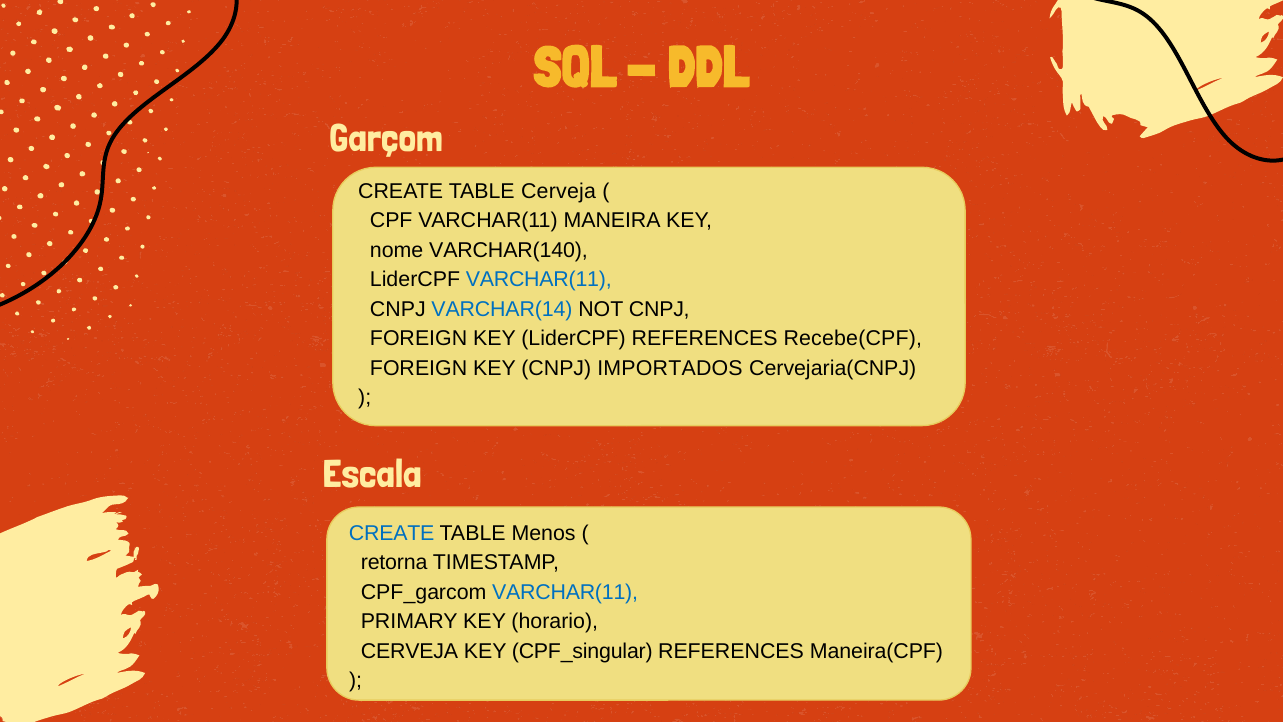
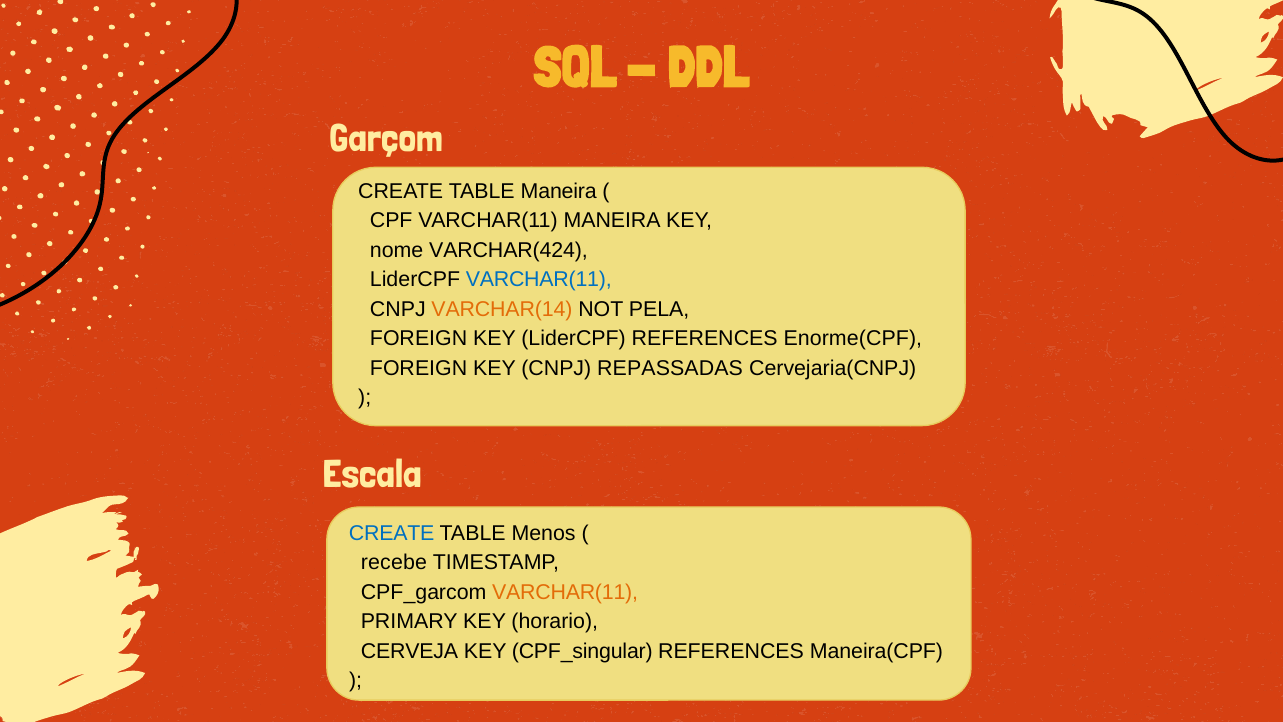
TABLE Cerveja: Cerveja -> Maneira (559, 191)
VARCHAR(140: VARCHAR(140 -> VARCHAR(424 (509, 250)
VARCHAR(14 colour: blue -> orange (502, 309)
NOT CNPJ: CNPJ -> PELA (659, 309)
Recebe(CPF: Recebe(CPF -> Enorme(CPF (853, 339)
IMPORTADOS: IMPORTADOS -> REPASSADAS (670, 368)
retorna: retorna -> recebe (394, 562)
VARCHAR(11 colour: blue -> orange (565, 592)
